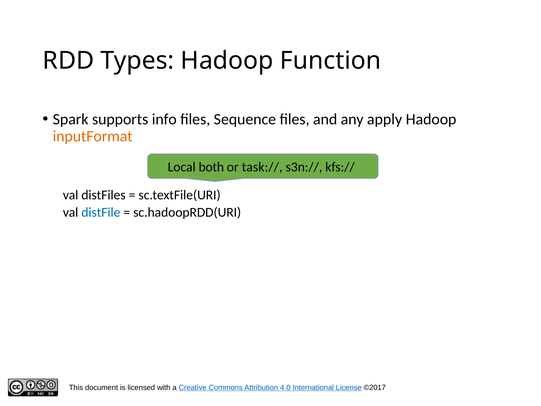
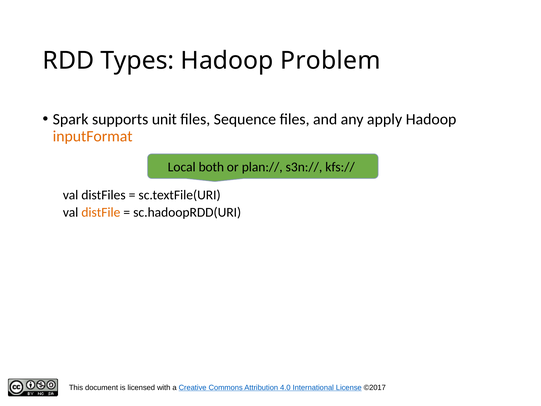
Function: Function -> Problem (330, 61)
info: info -> unit (164, 119)
task://: task:// -> plan:// (262, 167)
distFile colour: blue -> orange (101, 212)
